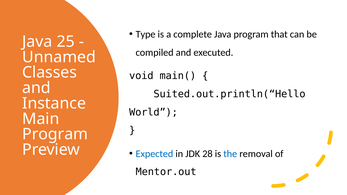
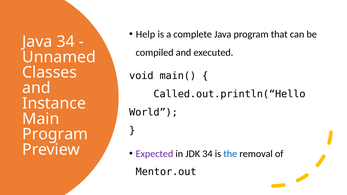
Type: Type -> Help (146, 34)
Java 25: 25 -> 34 (66, 42)
Suited.out.println(“Hello: Suited.out.println(“Hello -> Called.out.println(“Hello (230, 94)
Expected colour: blue -> purple (154, 154)
JDK 28: 28 -> 34 (207, 154)
